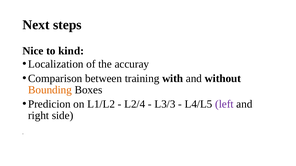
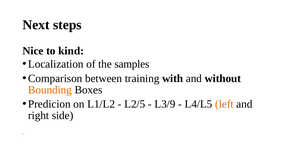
accuray: accuray -> samples (132, 64)
L2/4: L2/4 -> L2/5 (135, 104)
L3/3: L3/3 -> L3/9 (165, 104)
left colour: purple -> orange (224, 104)
